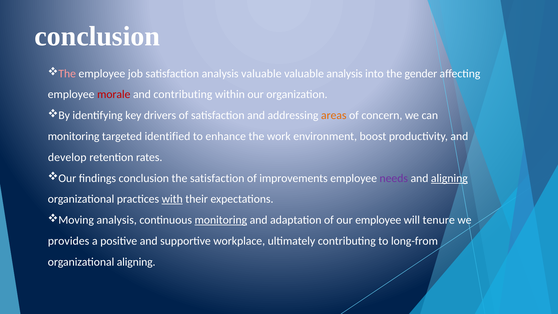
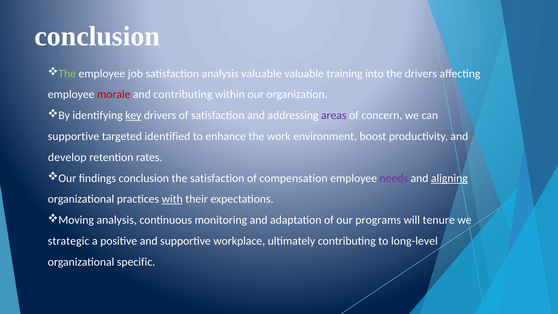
The colour: pink -> light green (67, 73)
valuable analysis: analysis -> training (345, 73)
the gender: gender -> drivers (421, 73)
key underline: none -> present (133, 115)
areas colour: orange -> purple (334, 115)
monitoring: monitoring -> supportive (74, 136)
improvements: improvements -> compensation (293, 178)
monitoring underline: present -> none (221, 220)
our employee: employee -> programs (378, 220)
provides: provides -> strategic (69, 241)
long-from: long-from -> long-level (414, 241)
organizational aligning: aligning -> specific (136, 262)
